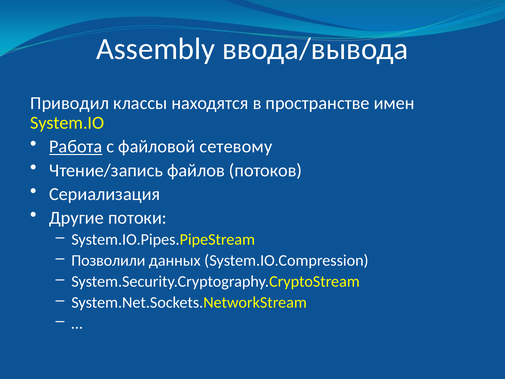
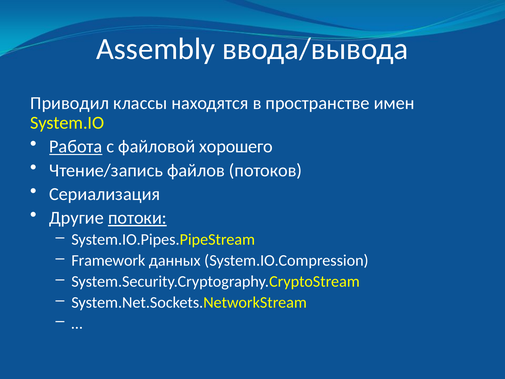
сетевому: сетевому -> хорошего (236, 147)
потоки underline: none -> present (137, 218)
Позволили: Позволили -> Framework (108, 260)
